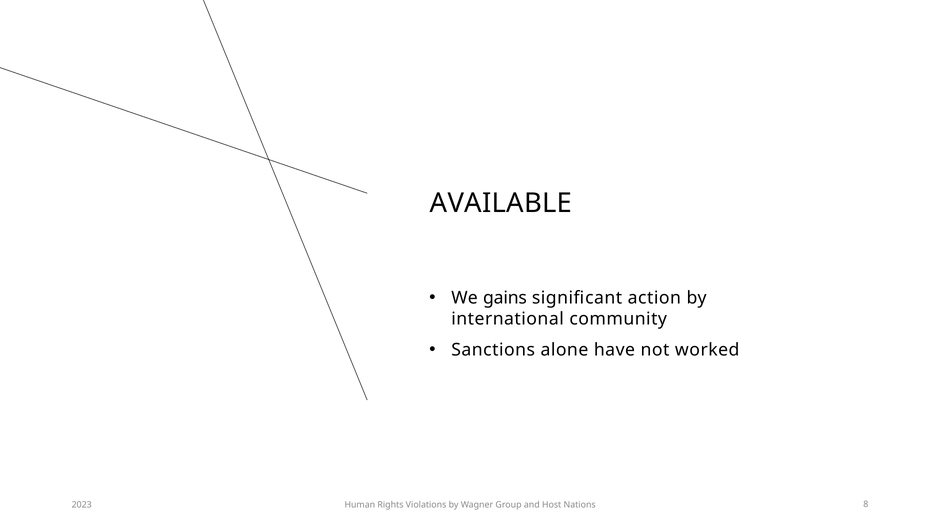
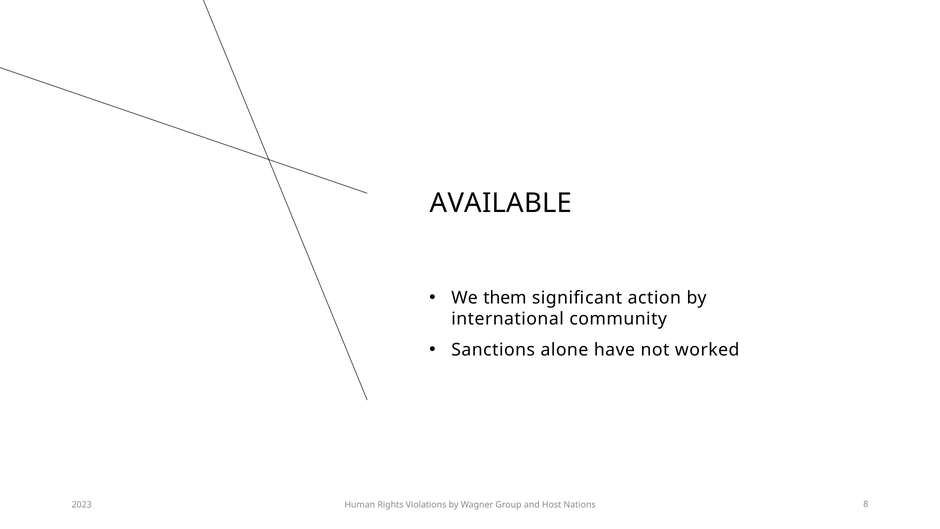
gains: gains -> them (505, 298)
